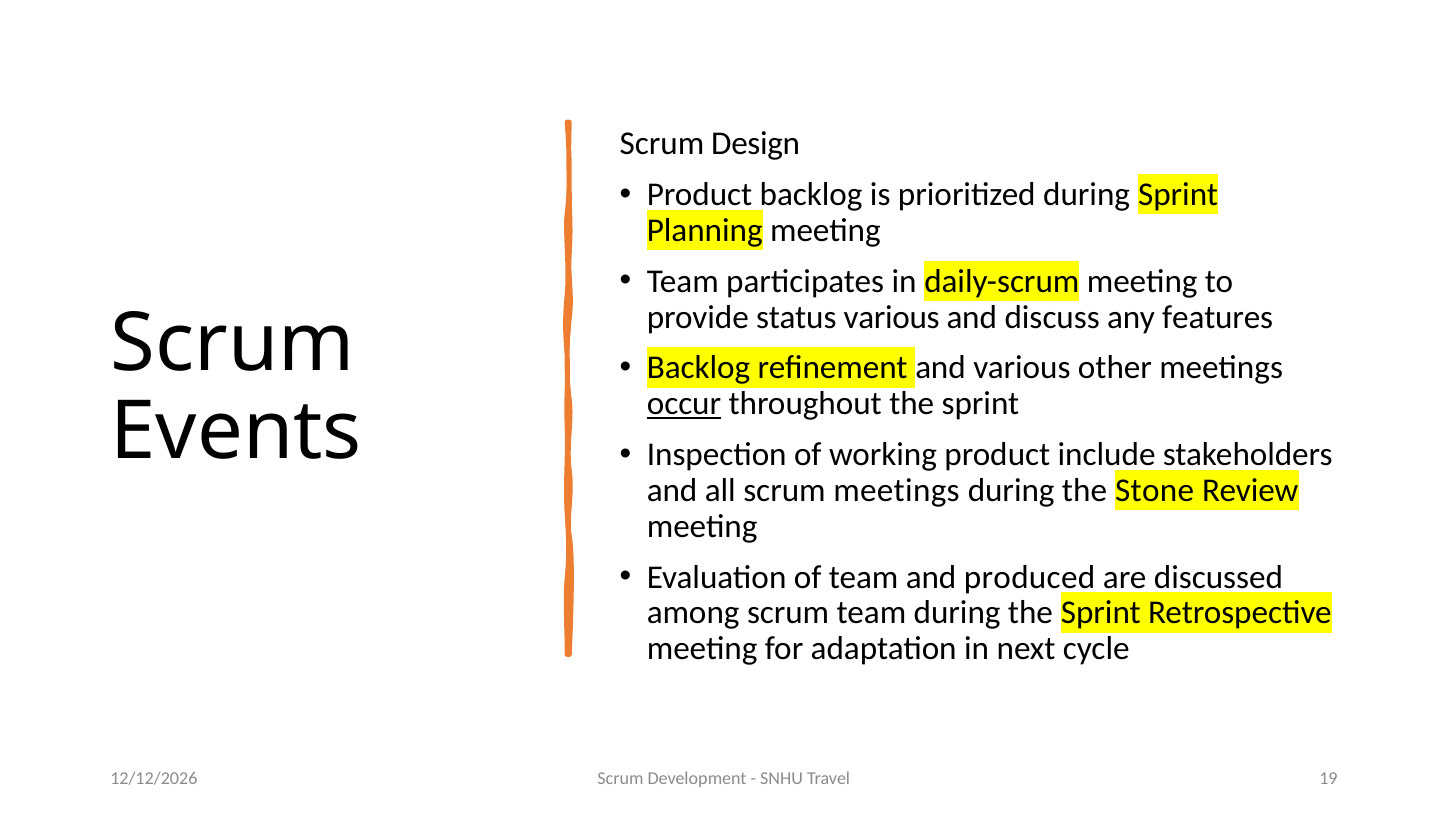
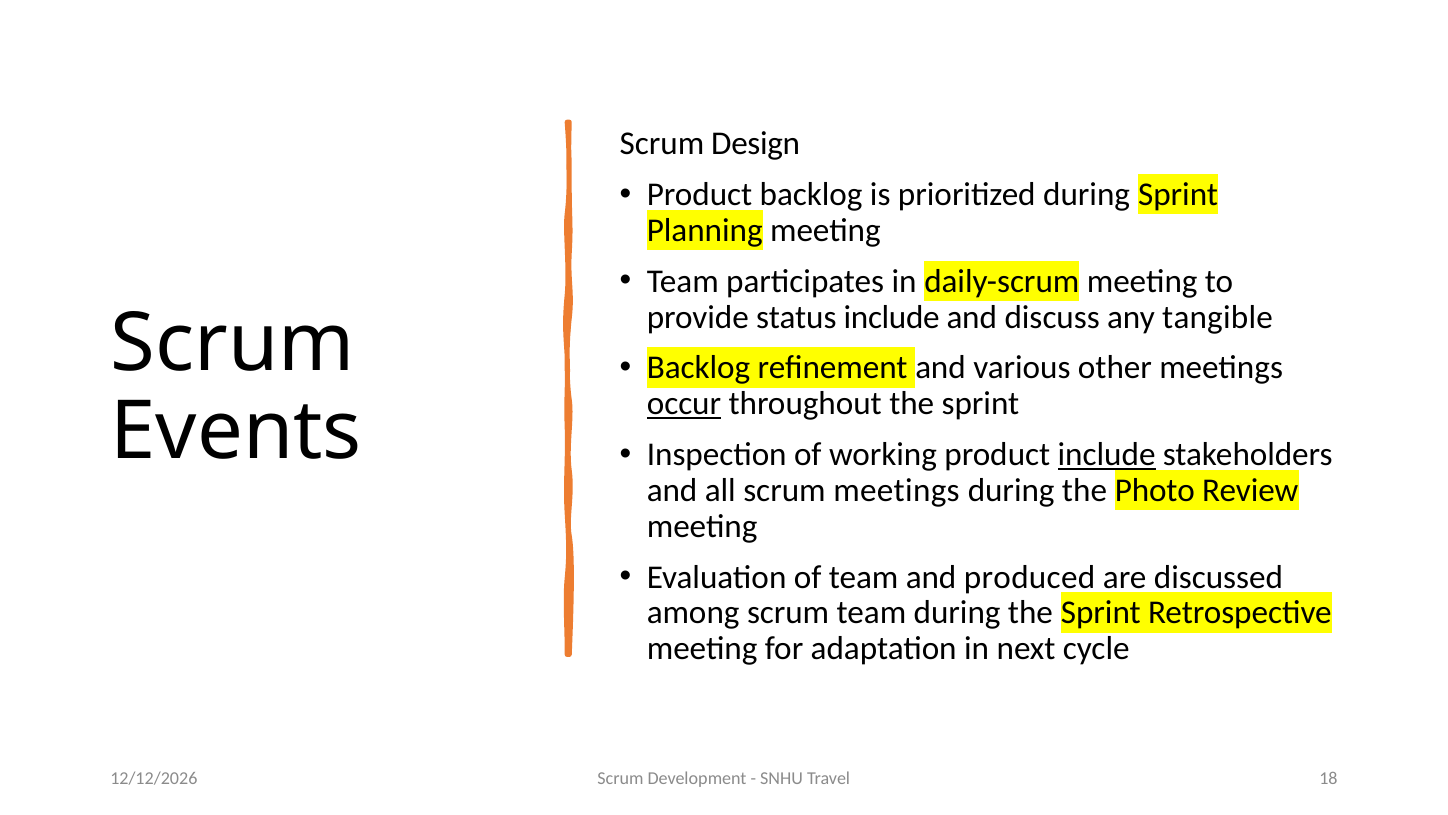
status various: various -> include (892, 317)
features: features -> tangible (1218, 317)
include underline: none -> present (1107, 454)
Stone: Stone -> Photo (1155, 490)
19: 19 -> 18 (1328, 778)
